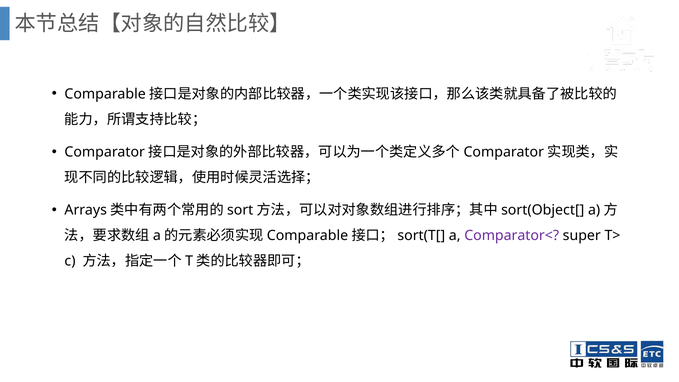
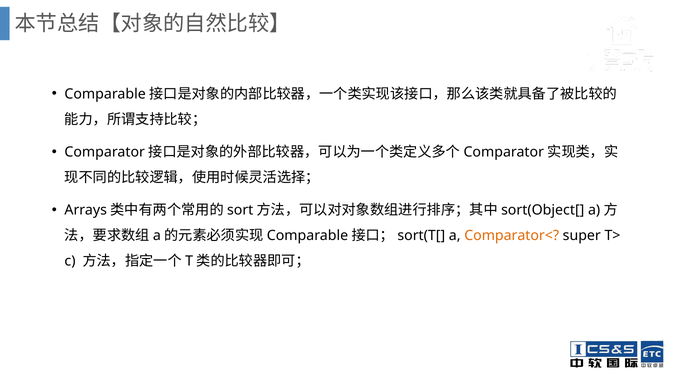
Comparator< colour: purple -> orange (512, 236)
